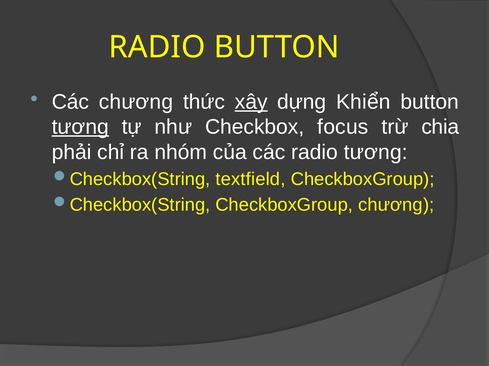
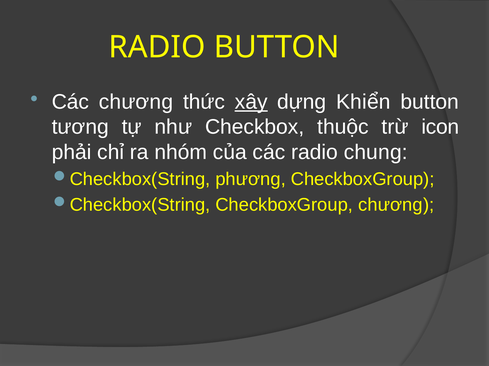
tương underline: present -> none (80, 127)
focus: focus -> thuộc (343, 127)
chia: chia -> icon (440, 127)
radio tương: tương -> chung (376, 152)
textfield: textfield -> phương (251, 180)
